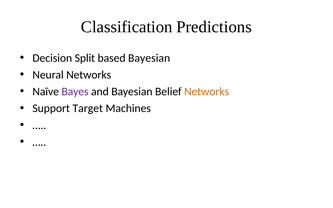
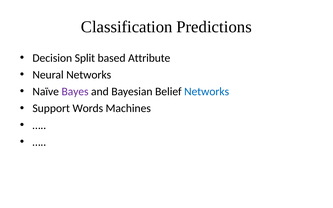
based Bayesian: Bayesian -> Attribute (149, 58)
Networks colour: orange -> blue (207, 92)
Target: Target -> Words (88, 108)
